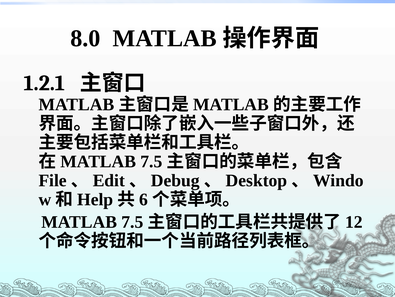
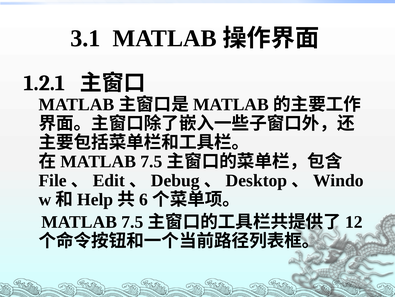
8.0: 8.0 -> 3.1 (85, 38)
